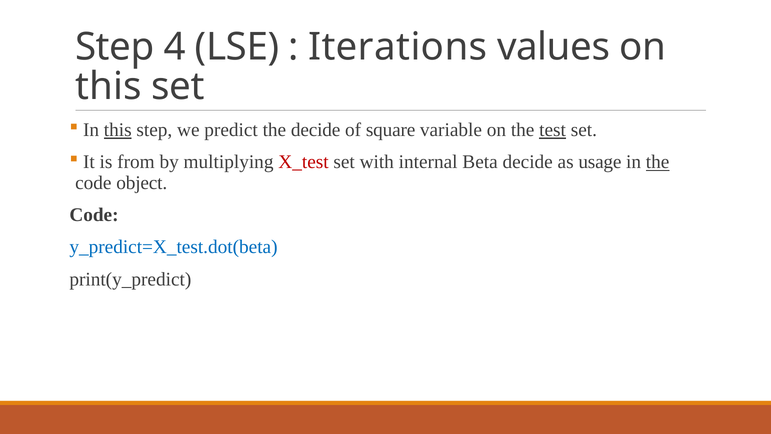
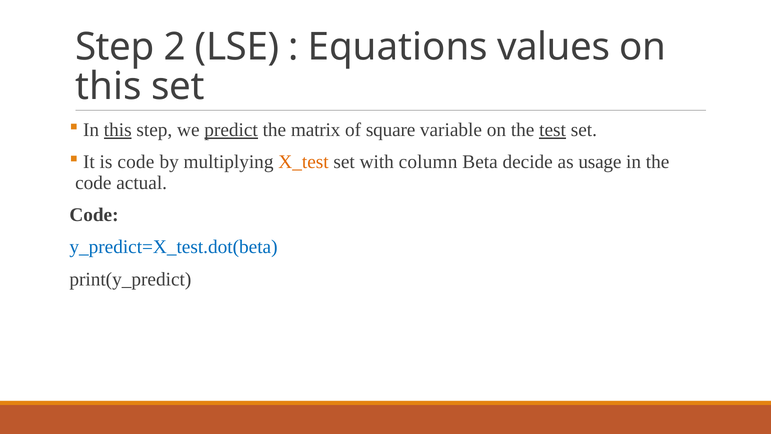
4: 4 -> 2 (175, 47)
Iterations: Iterations -> Equations (398, 47)
predict underline: none -> present (231, 130)
the decide: decide -> matrix (316, 130)
is from: from -> code (136, 162)
X_test colour: red -> orange (303, 162)
internal: internal -> column (428, 162)
the underline: present -> none (658, 162)
object: object -> actual (142, 183)
